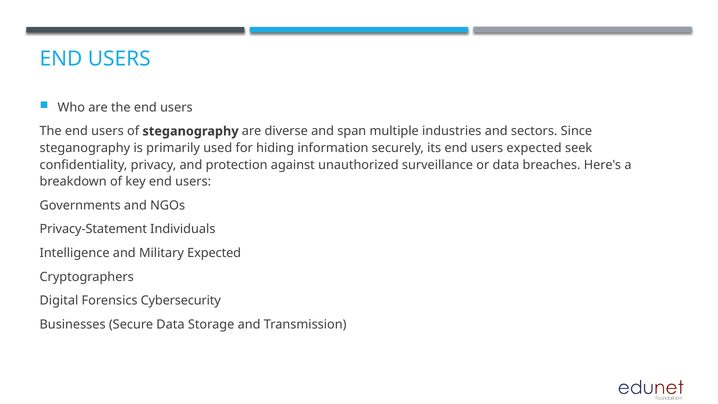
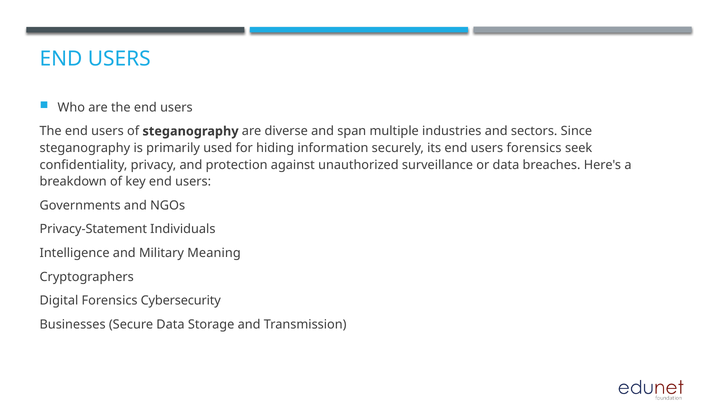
users expected: expected -> forensics (534, 148)
Military Expected: Expected -> Meaning (214, 253)
